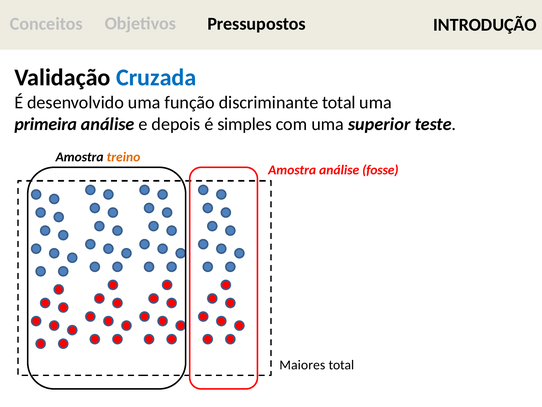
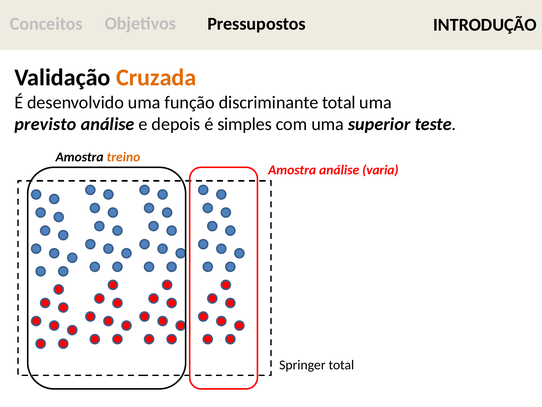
Cruzada colour: blue -> orange (156, 78)
primeira: primeira -> previsto (46, 124)
fosse: fosse -> varia (380, 170)
Maiores: Maiores -> Springer (302, 365)
